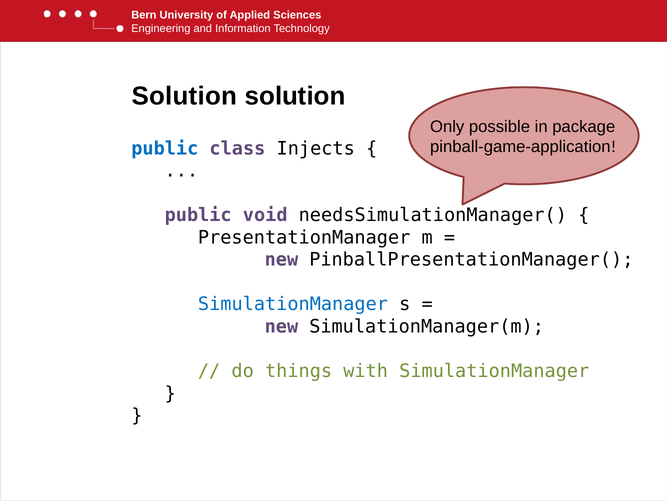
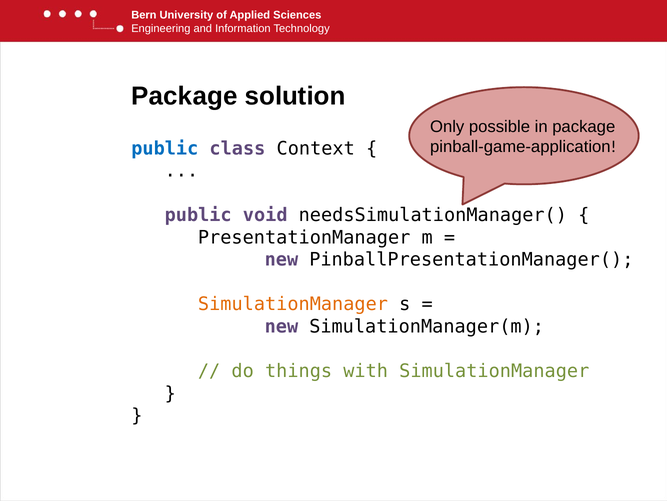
Solution: Solution -> Package (184, 96)
Injects: Injects -> Context (316, 148)
SimulationManager colour: blue -> orange (293, 304)
